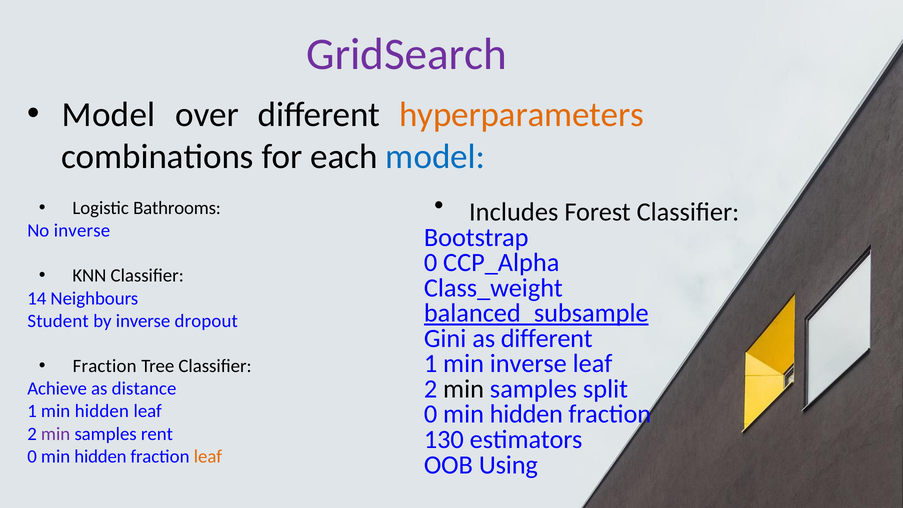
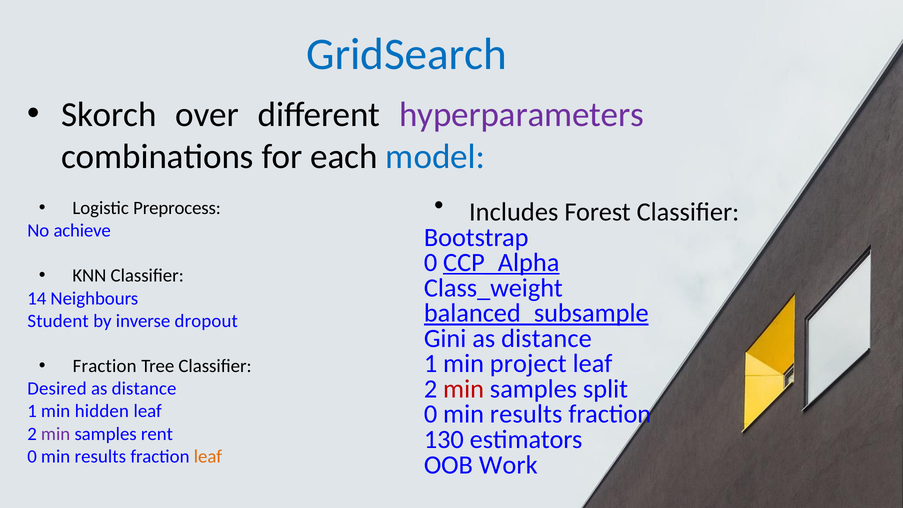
GridSearch colour: purple -> blue (407, 54)
Model: Model -> Skorch (109, 115)
hyperparameters colour: orange -> purple (522, 115)
Bathrooms: Bathrooms -> Preprocess (177, 208)
No inverse: inverse -> achieve (82, 231)
CCP_Alpha underline: none -> present (501, 263)
Gini as different: different -> distance (546, 338)
min inverse: inverse -> project (528, 364)
min colour: black -> red (464, 389)
Achieve: Achieve -> Desired (57, 389)
hidden: hidden -> results (526, 414)
hidden: hidden -> results (100, 456)
Using: Using -> Work (508, 465)
